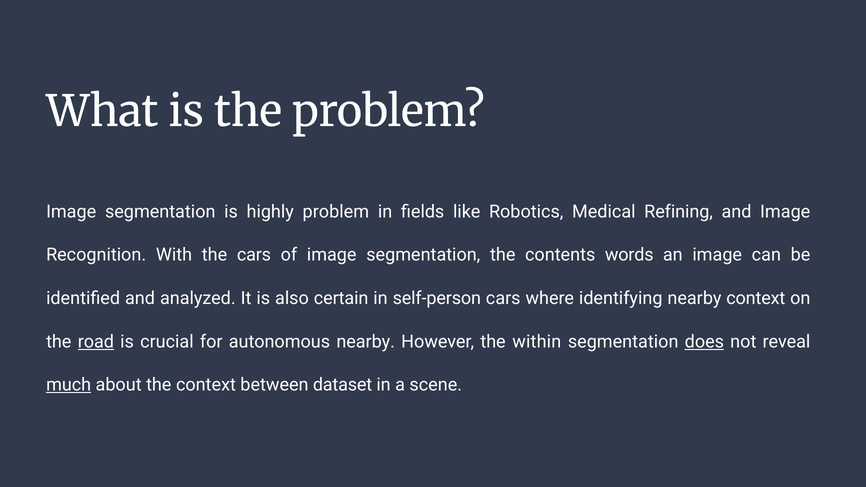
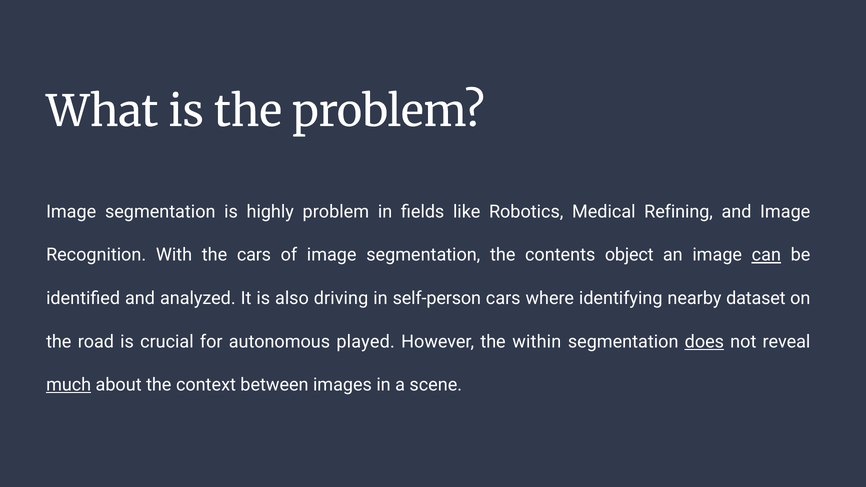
words: words -> object (629, 255)
can underline: none -> present (766, 255)
certain: certain -> driving (341, 298)
nearby context: context -> dataset (756, 298)
road underline: present -> none (96, 342)
autonomous nearby: nearby -> played (366, 342)
dataset: dataset -> images (342, 385)
